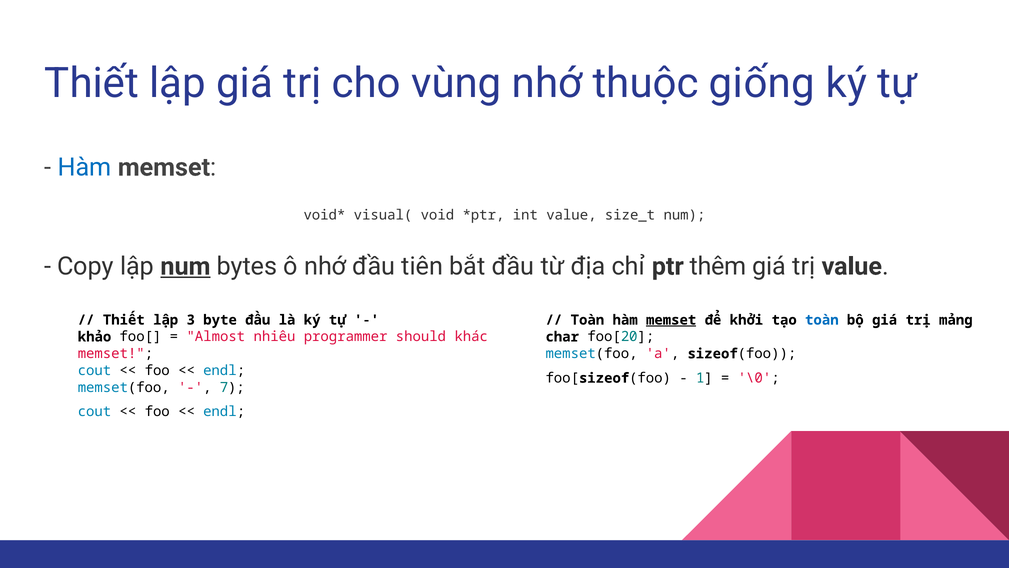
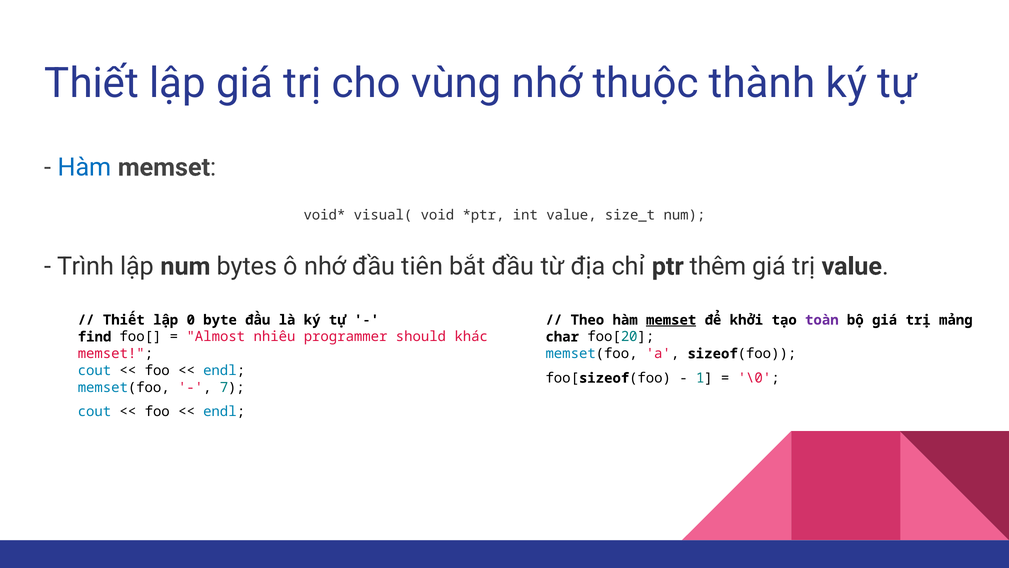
giống: giống -> thành (762, 83)
Copy: Copy -> Trình (86, 266)
num underline: present -> none (185, 266)
3: 3 -> 0 (191, 320)
Toàn: Toàn -> Theo (587, 320)
toàn colour: blue -> purple (822, 320)
khảo: khảo -> find (95, 337)
